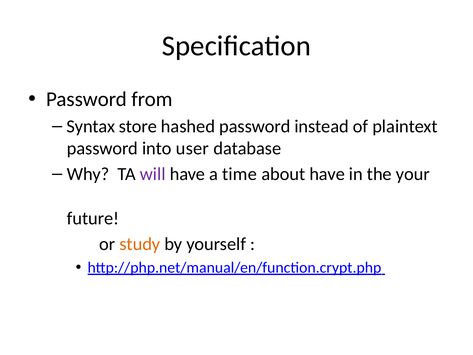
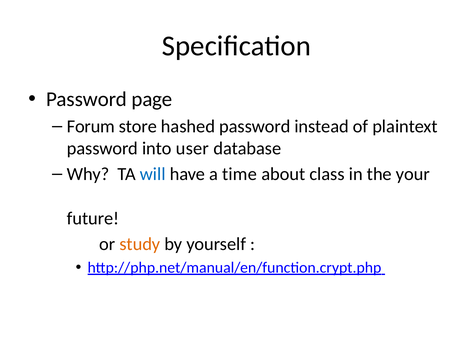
from: from -> page (152, 99)
Syntax: Syntax -> Forum (91, 126)
will colour: purple -> blue (153, 174)
about have: have -> class (327, 174)
